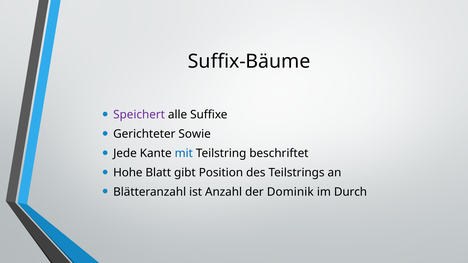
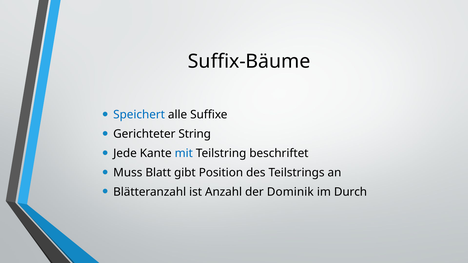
Speichert colour: purple -> blue (139, 115)
Sowie: Sowie -> String (195, 134)
Hohe: Hohe -> Muss (128, 173)
